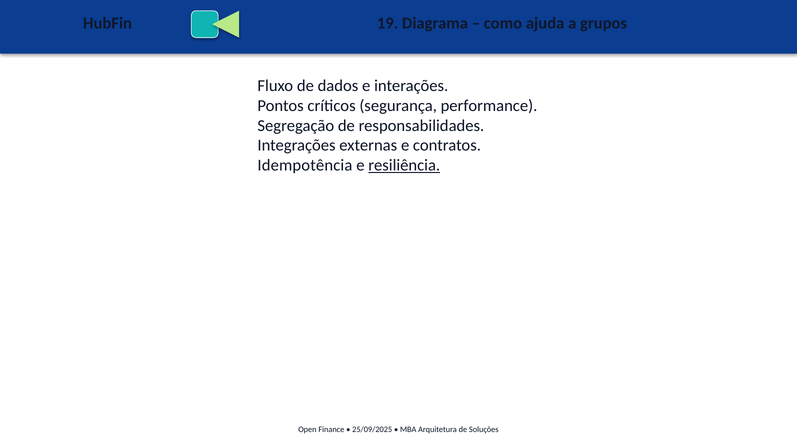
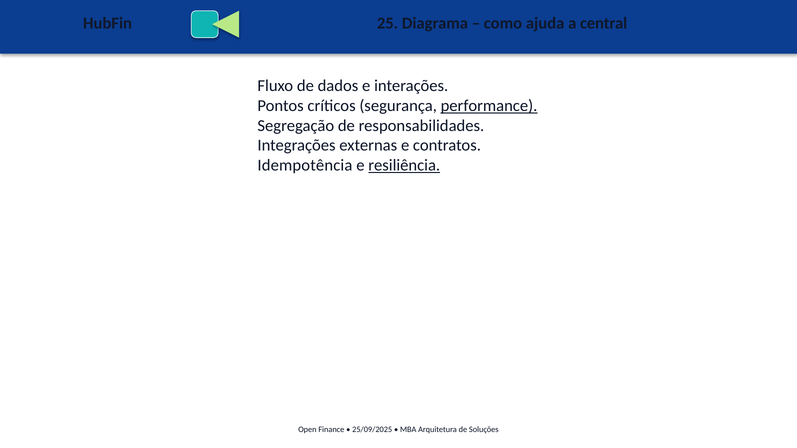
19: 19 -> 25 (388, 23)
grupos: grupos -> central (604, 23)
performance underline: none -> present (489, 106)
